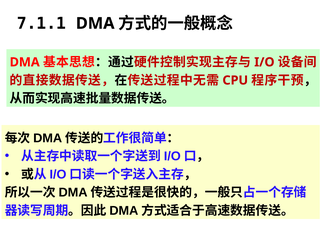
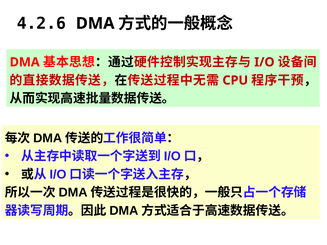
7.1.1: 7.1.1 -> 4.2.6 (41, 23)
